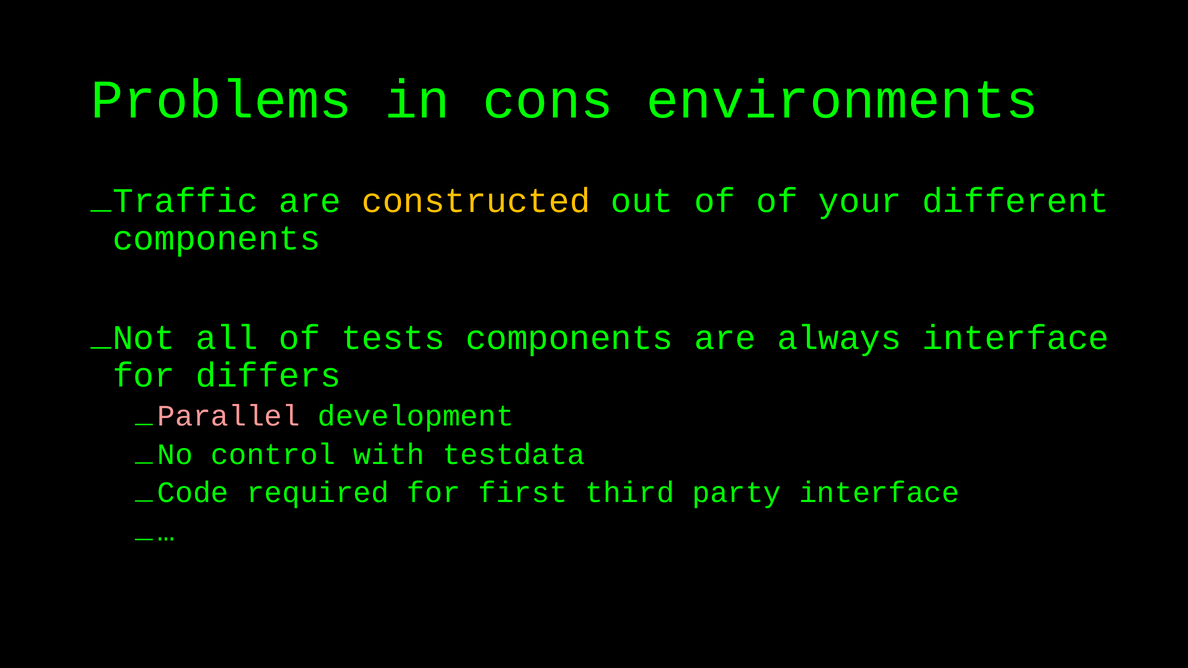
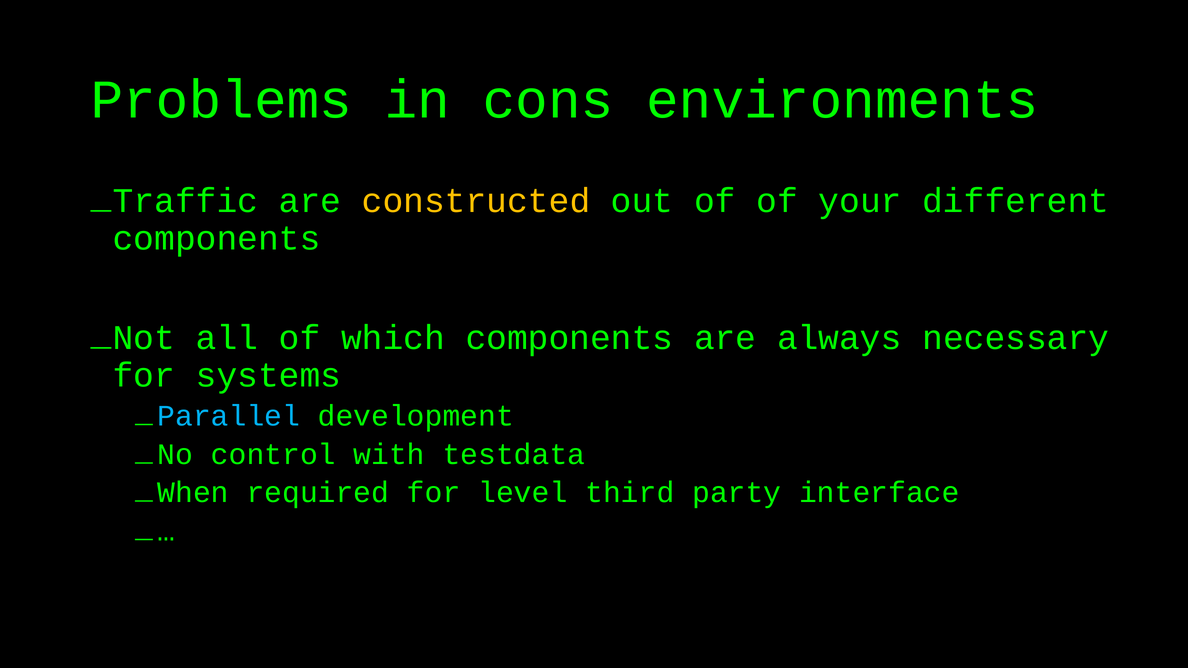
tests: tests -> which (393, 338)
always interface: interface -> necessary (1016, 338)
differs: differs -> systems (269, 375)
Parallel colour: pink -> light blue (229, 416)
Code: Code -> When (193, 493)
first: first -> level (523, 493)
